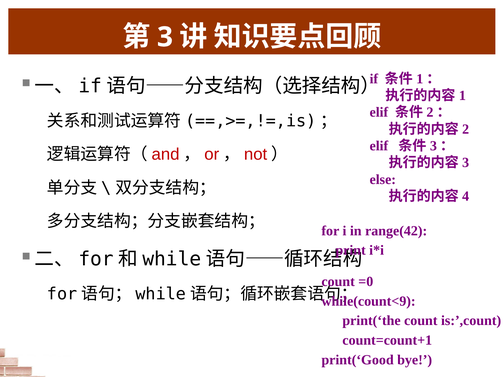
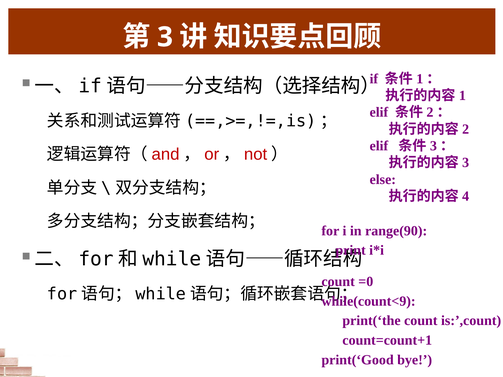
range(42: range(42 -> range(90 (396, 231)
